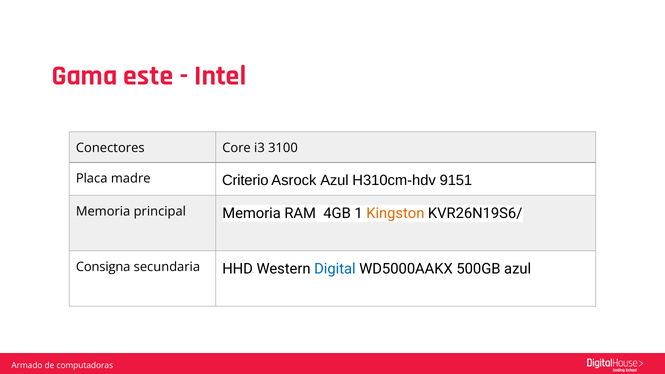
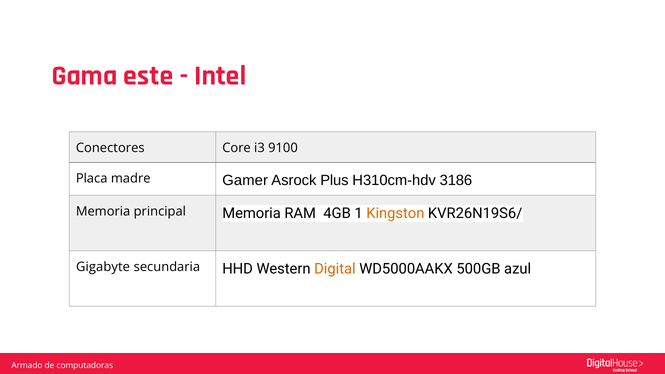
3100: 3100 -> 9100 (283, 148)
Criterio: Criterio -> Gamer (245, 180)
Asrock Azul: Azul -> Plus (334, 180)
9151: 9151 -> 3186 (456, 180)
Consigna: Consigna -> Gigabyte (103, 267)
Digital colour: blue -> orange (335, 269)
